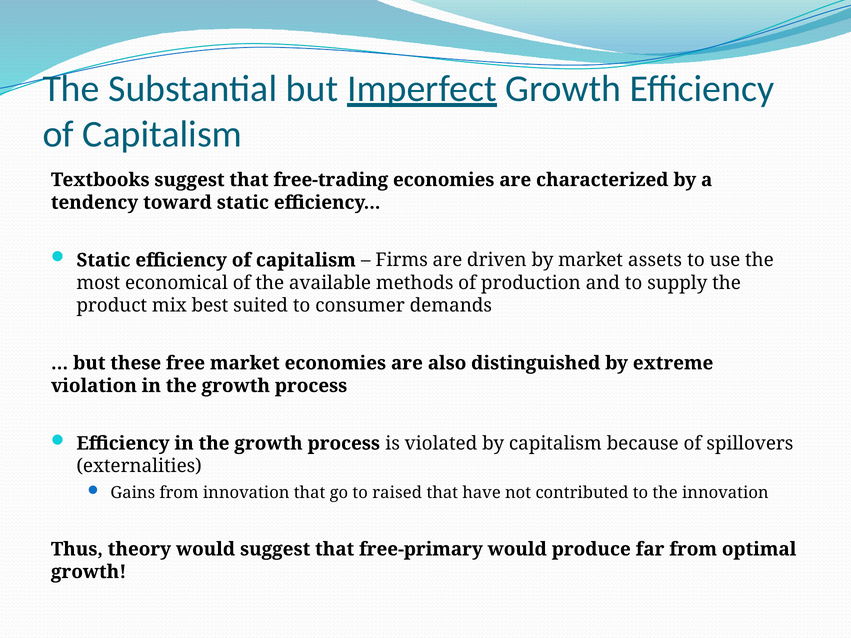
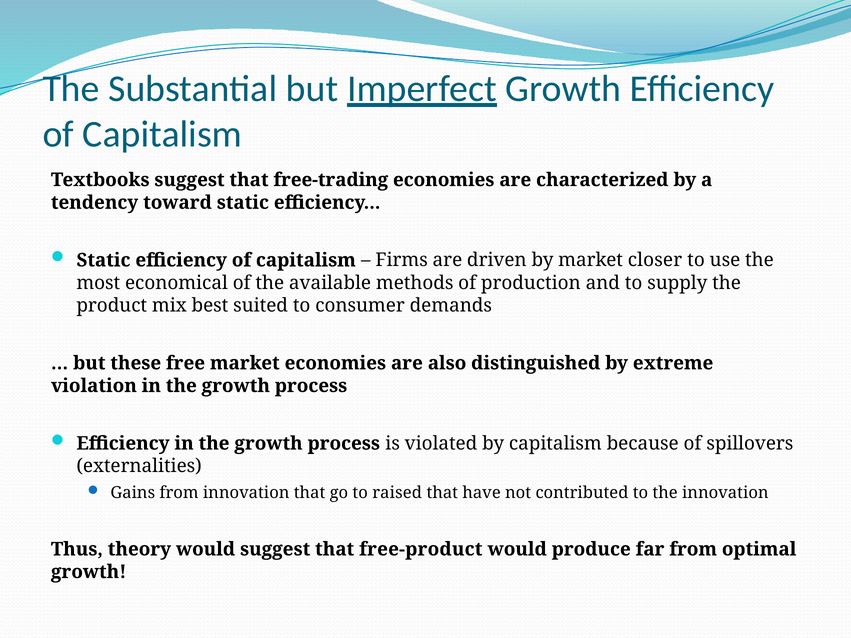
assets: assets -> closer (655, 260)
free-primary: free-primary -> free-product (421, 549)
